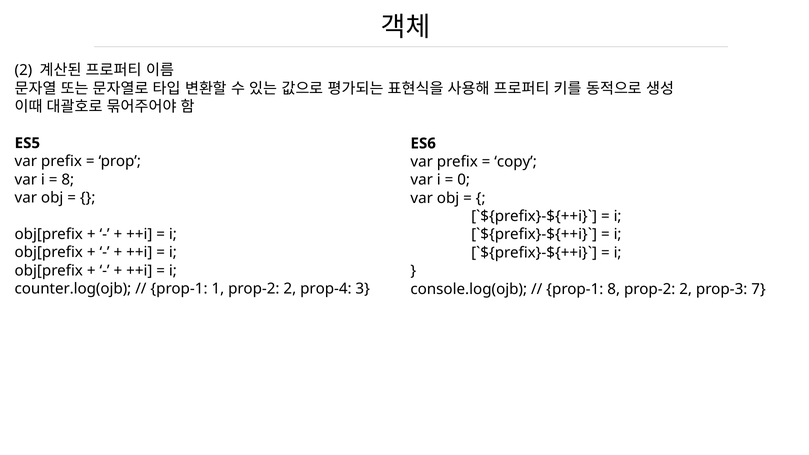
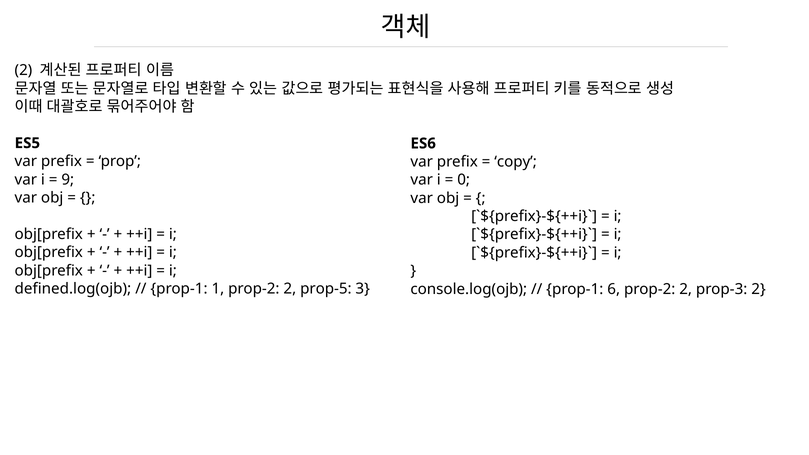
8: 8 -> 9 (68, 180)
counter.log(ojb: counter.log(ojb -> defined.log(ojb (73, 289)
prop-4: prop-4 -> prop-5 (326, 289)
prop-1 8: 8 -> 6 (614, 289)
prop-3 7: 7 -> 2 (759, 289)
